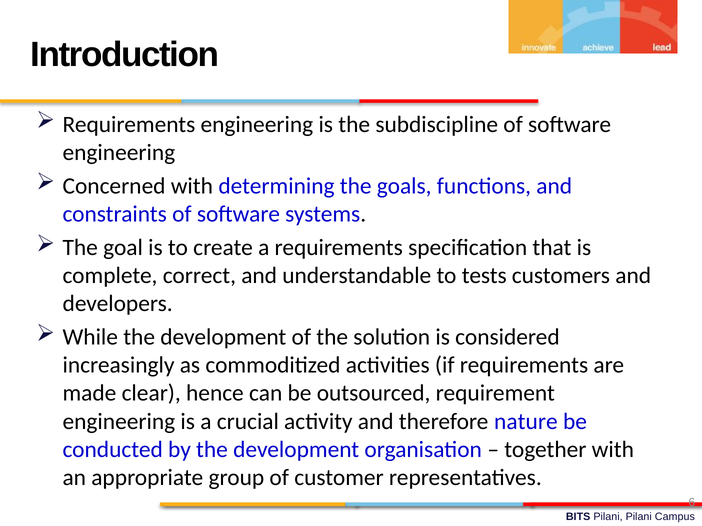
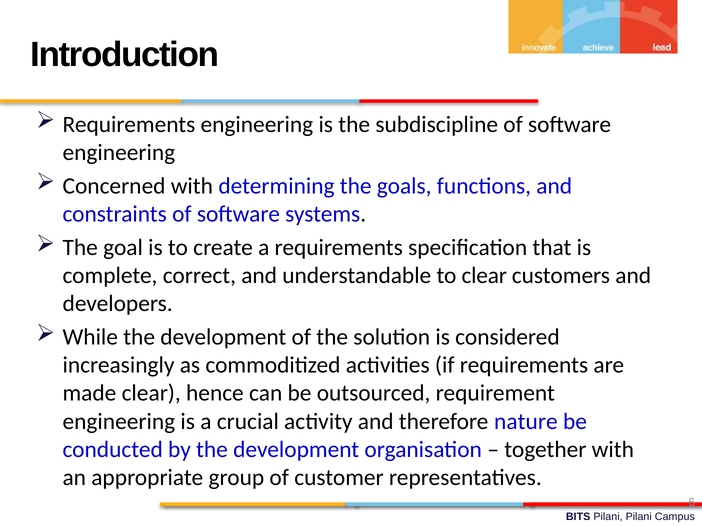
to tests: tests -> clear (484, 276)
